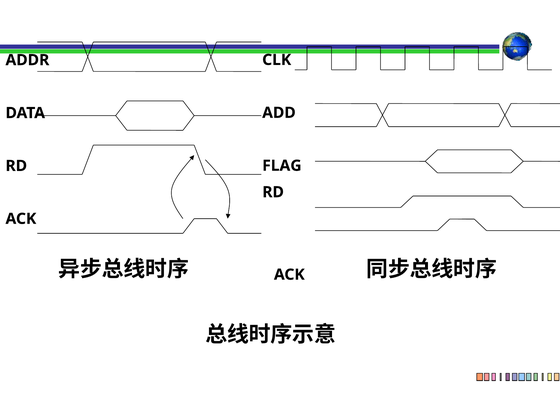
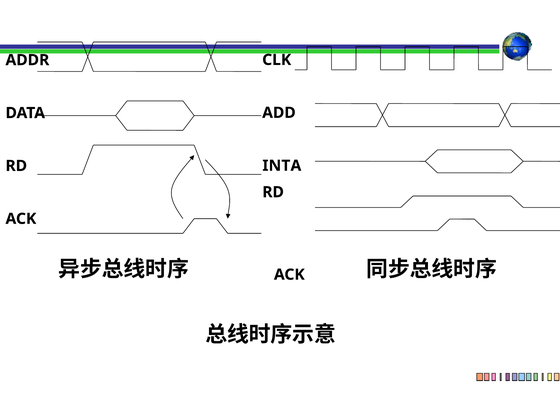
FLAG: FLAG -> INTA (282, 166)
